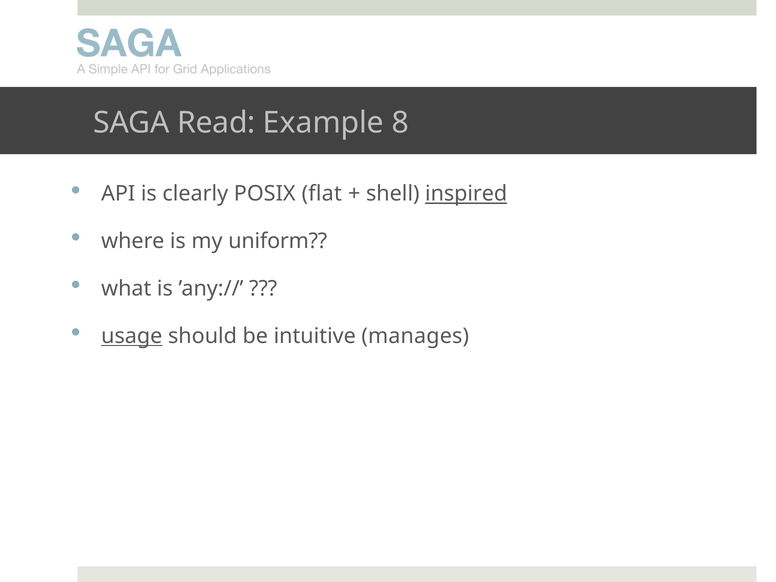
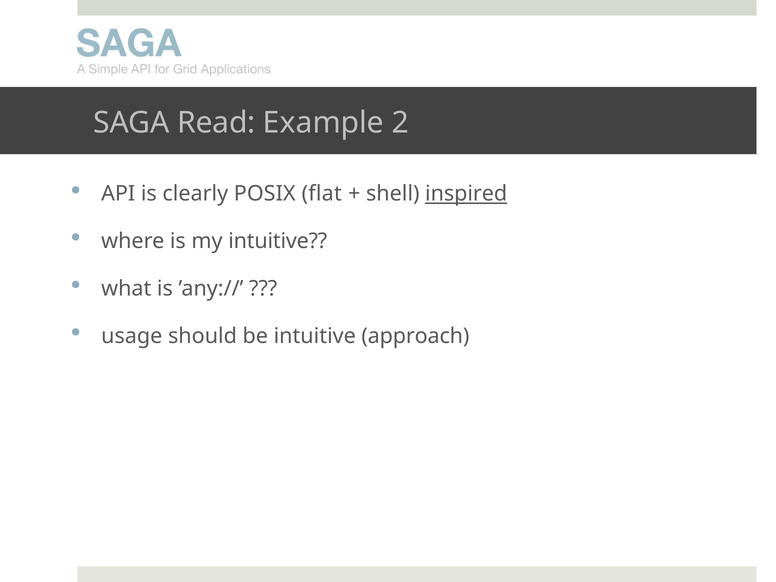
8: 8 -> 2 (400, 123)
my uniform: uniform -> intuitive (278, 241)
usage underline: present -> none (132, 336)
manages: manages -> approach (415, 336)
